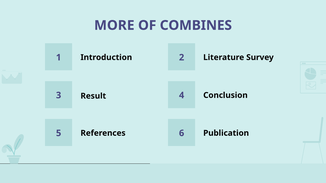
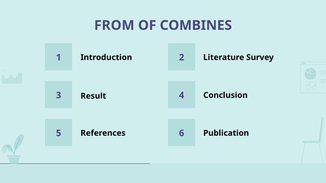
MORE: MORE -> FROM (114, 25)
